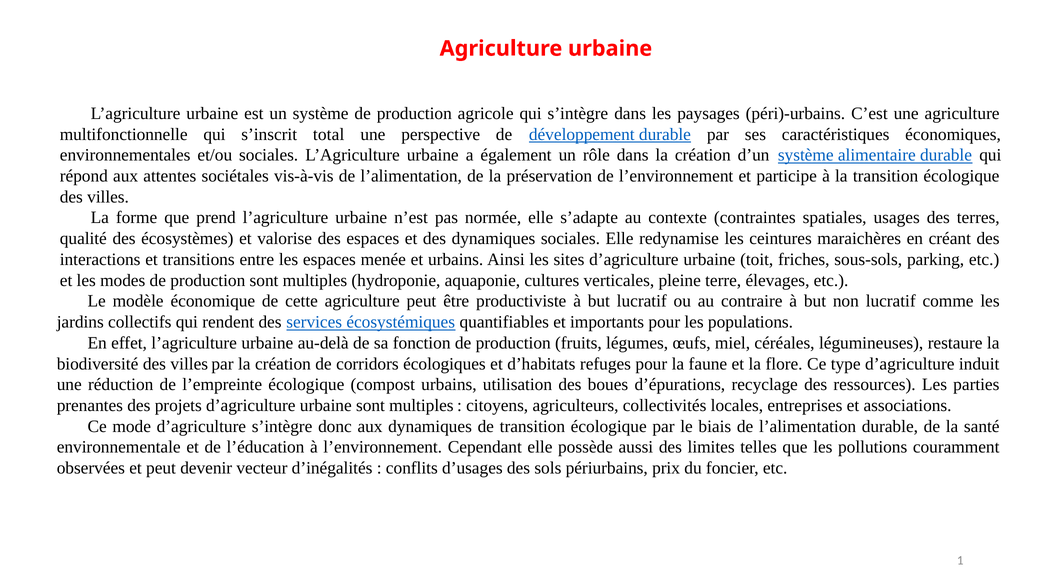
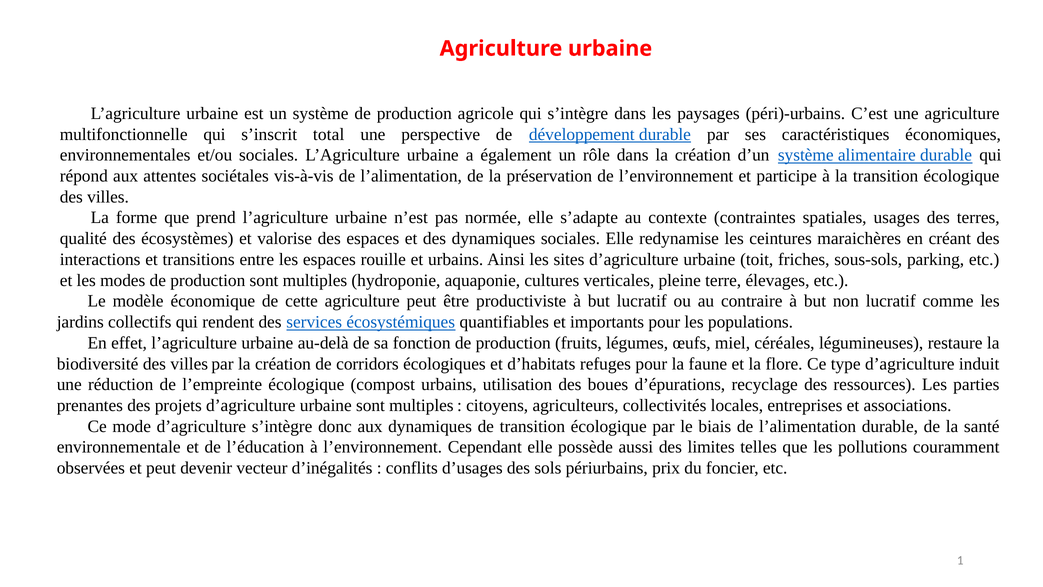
menée: menée -> rouille (383, 259)
